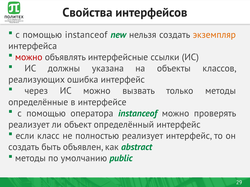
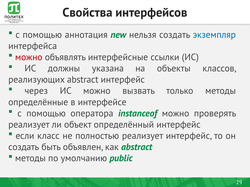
помощью instanceof: instanceof -> аннотация (86, 35)
экземпляр colour: orange -> blue (214, 35)
реализующих ошибка: ошибка -> abstract (83, 80)
